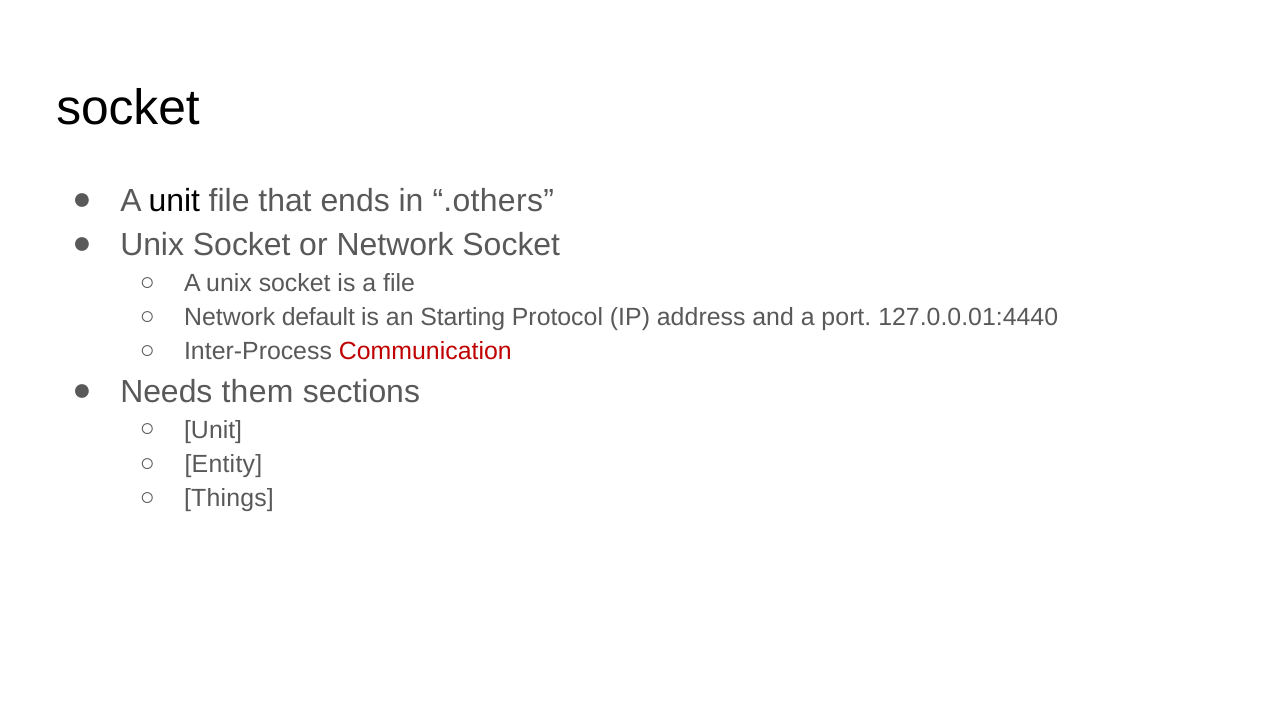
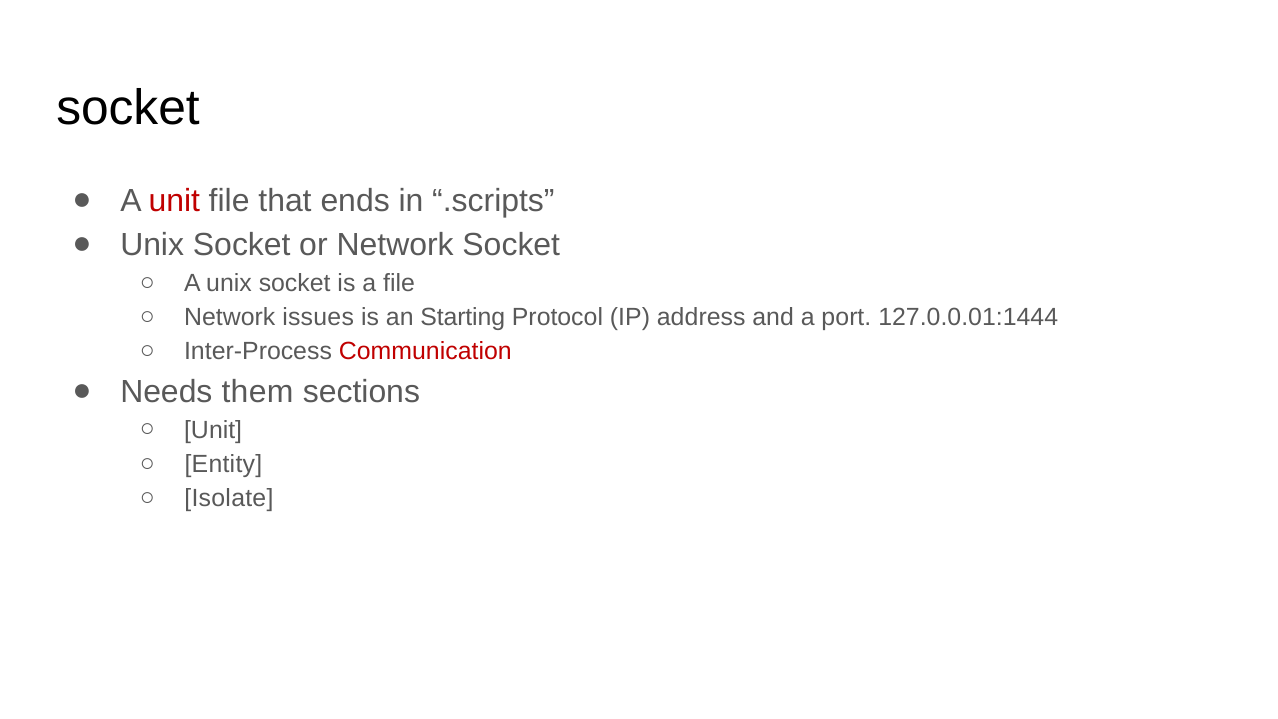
unit colour: black -> red (174, 201)
.others: .others -> .scripts (493, 201)
default: default -> issues (318, 317)
127.0.0.01:4440: 127.0.0.01:4440 -> 127.0.0.01:1444 (968, 317)
Things: Things -> Isolate (229, 498)
